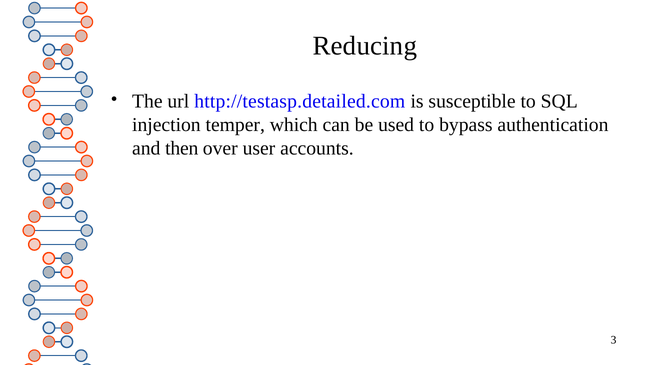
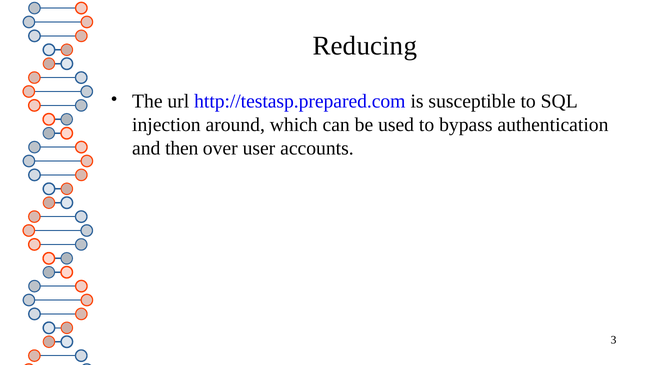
http://testasp.detailed.com: http://testasp.detailed.com -> http://testasp.prepared.com (300, 101)
temper: temper -> around (235, 125)
